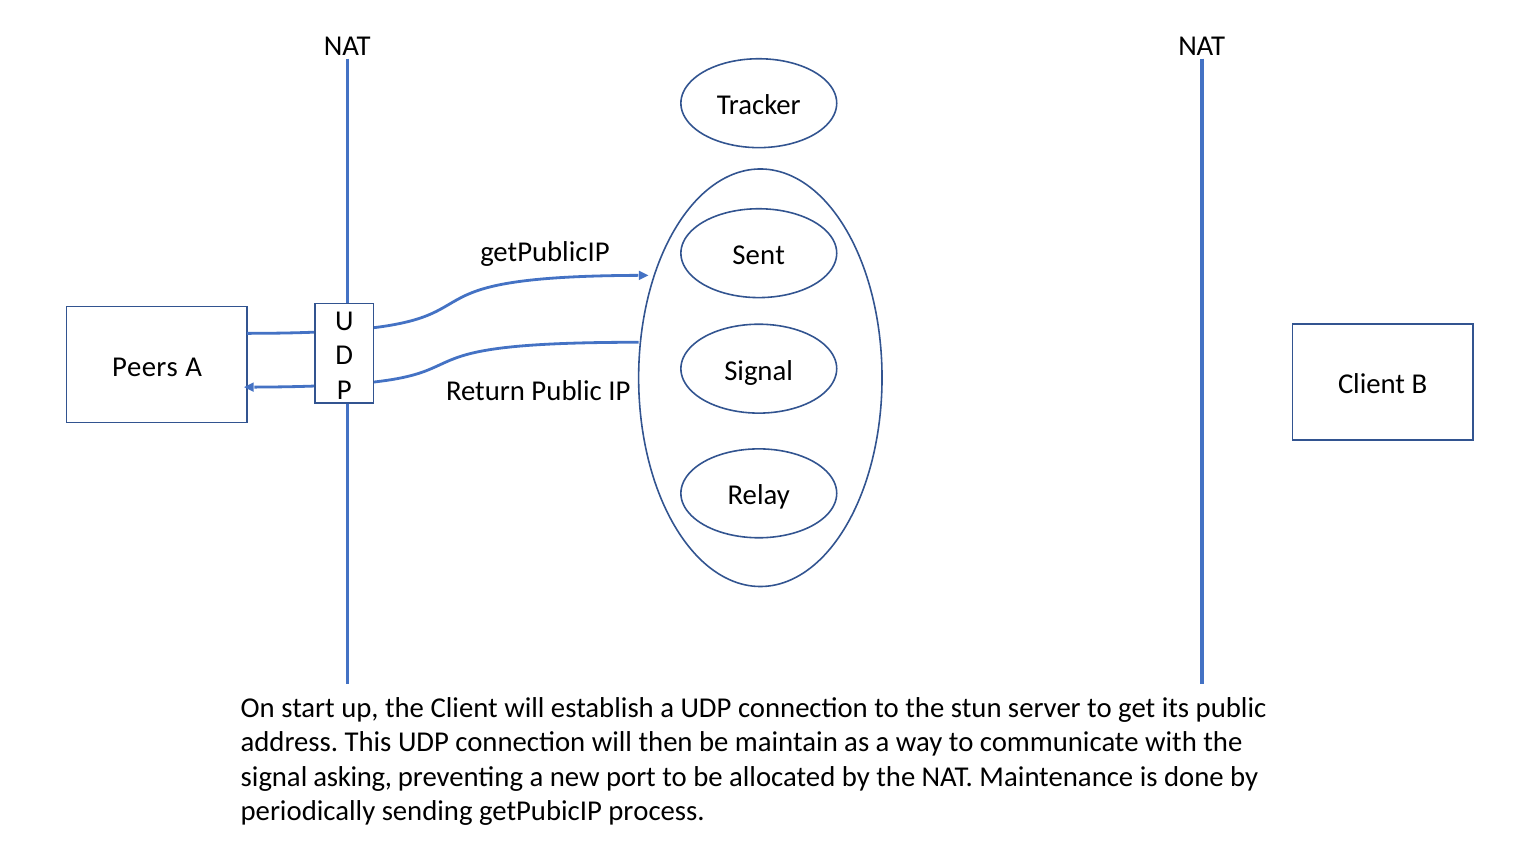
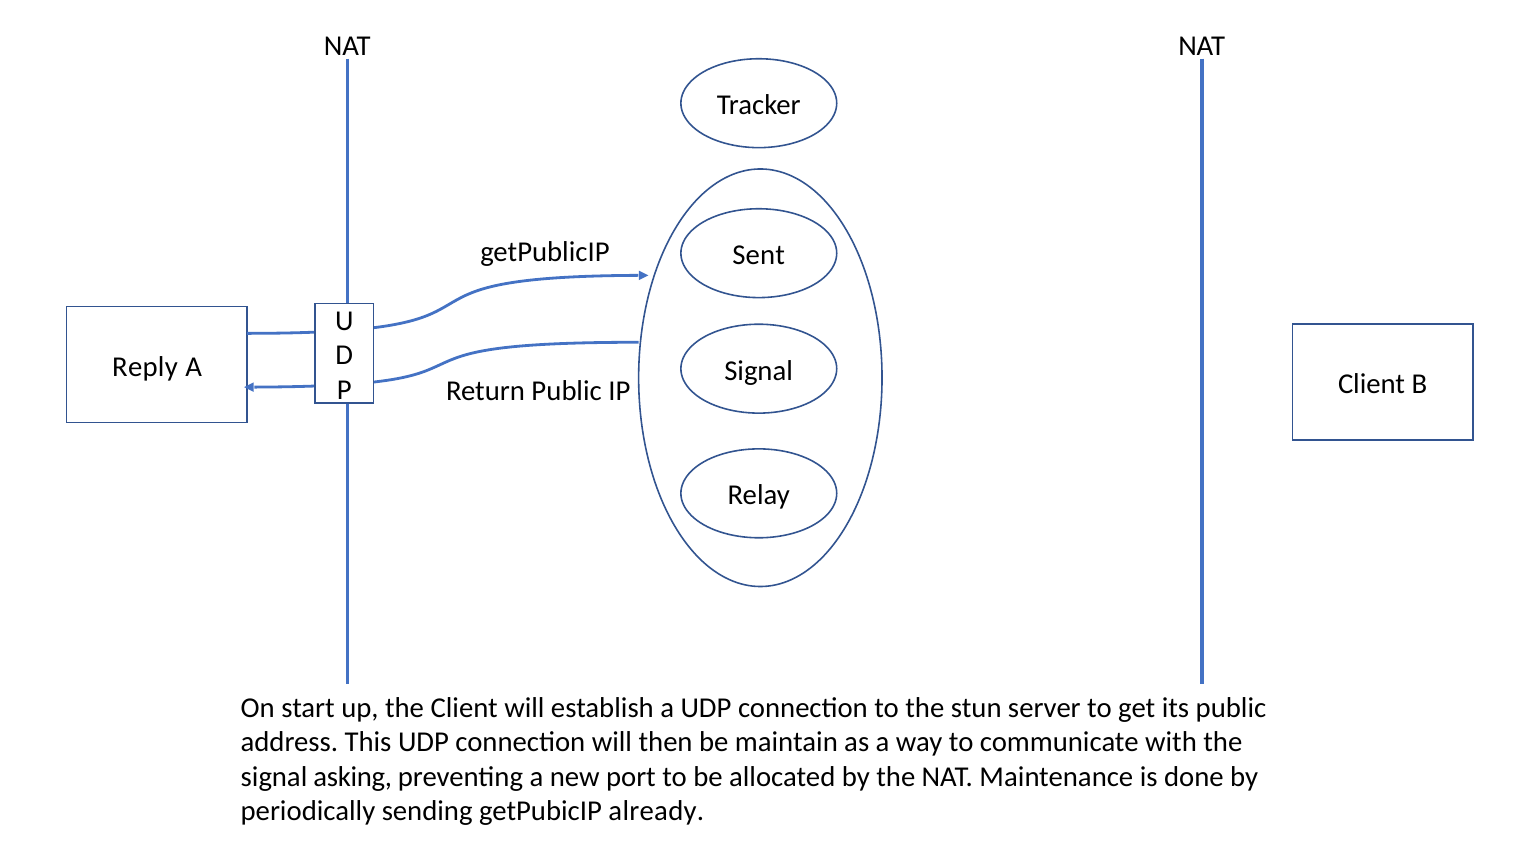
Peers: Peers -> Reply (145, 367)
process: process -> already (656, 812)
